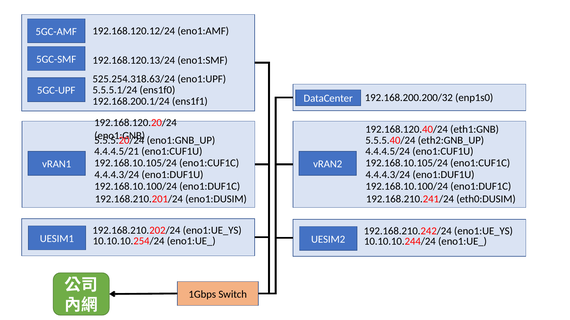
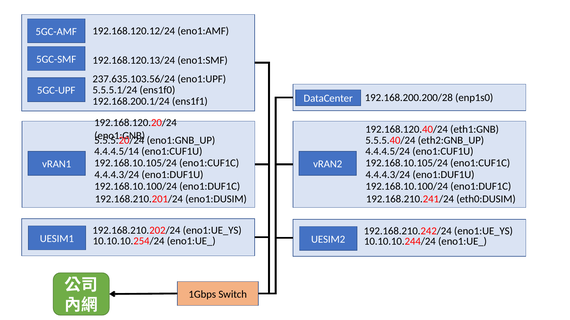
525.254.318.63/24: 525.254.318.63/24 -> 237.635.103.56/24 (134, 79)
192.168.200.200/32: 192.168.200.200/32 -> 192.168.200.200/28 (409, 98)
4.4.4.5/21: 4.4.4.5/21 -> 4.4.4.5/14 (117, 152)
